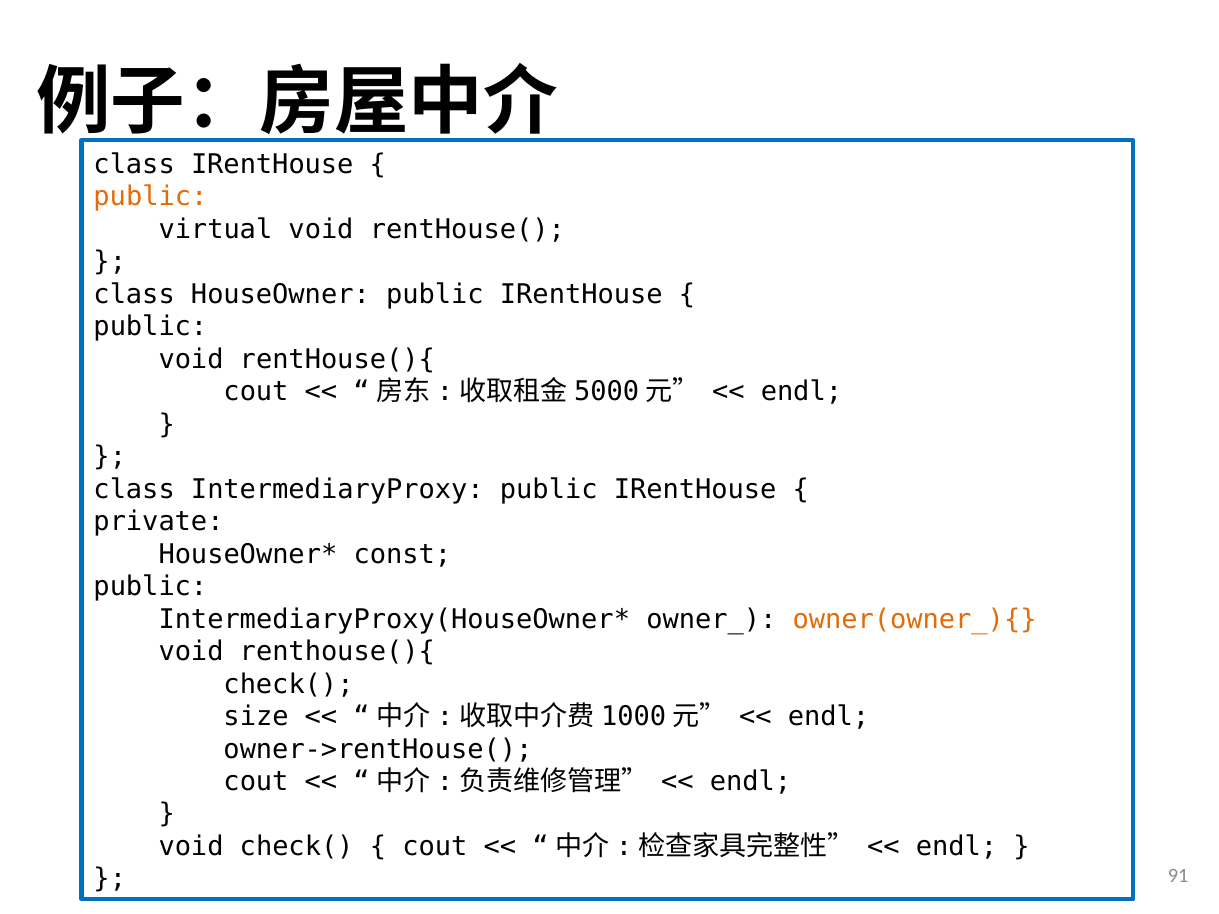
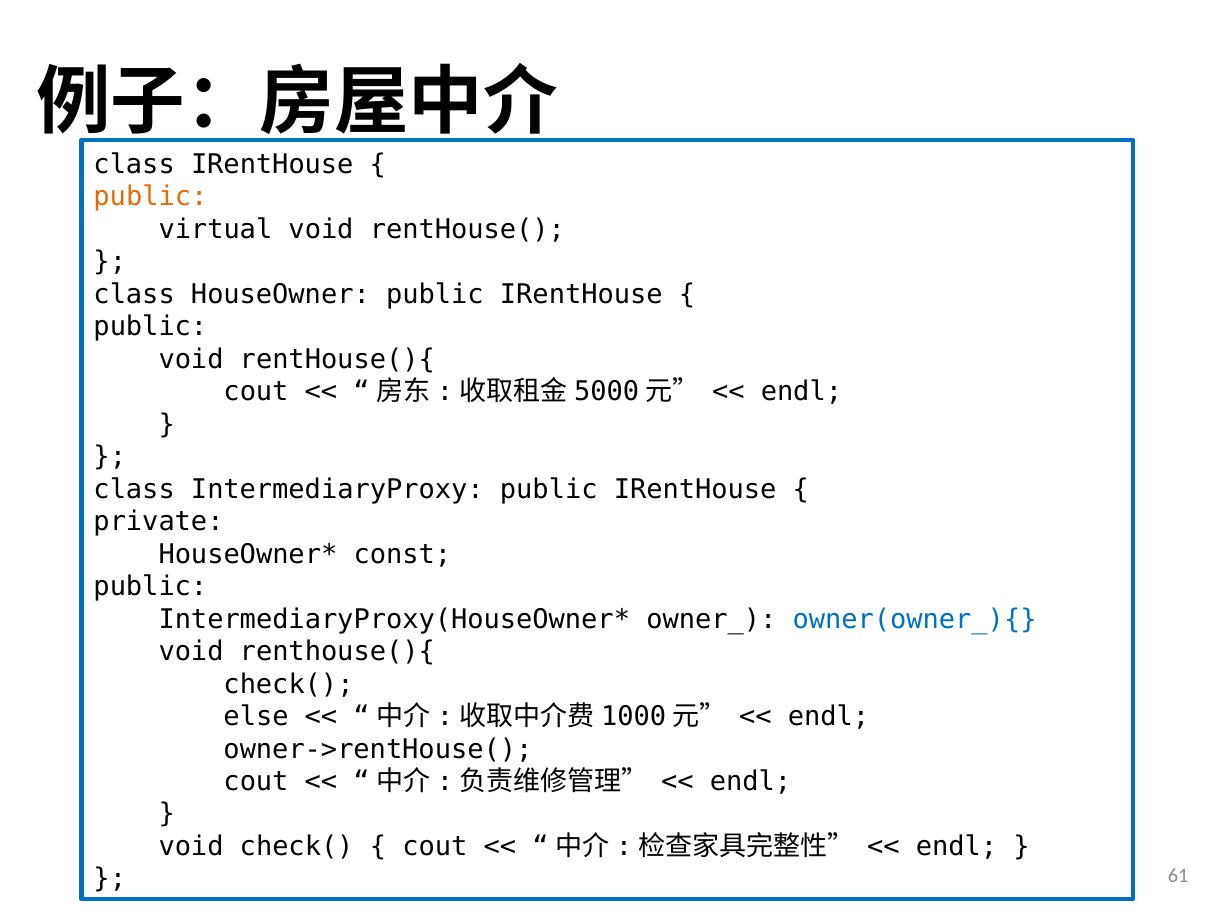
owner(owner_){ colour: orange -> blue (915, 619)
size: size -> else (256, 717)
91: 91 -> 61 (1178, 876)
